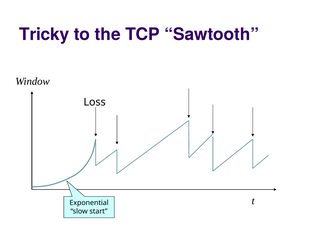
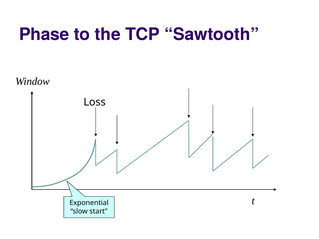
Tricky: Tricky -> Phase (44, 34)
